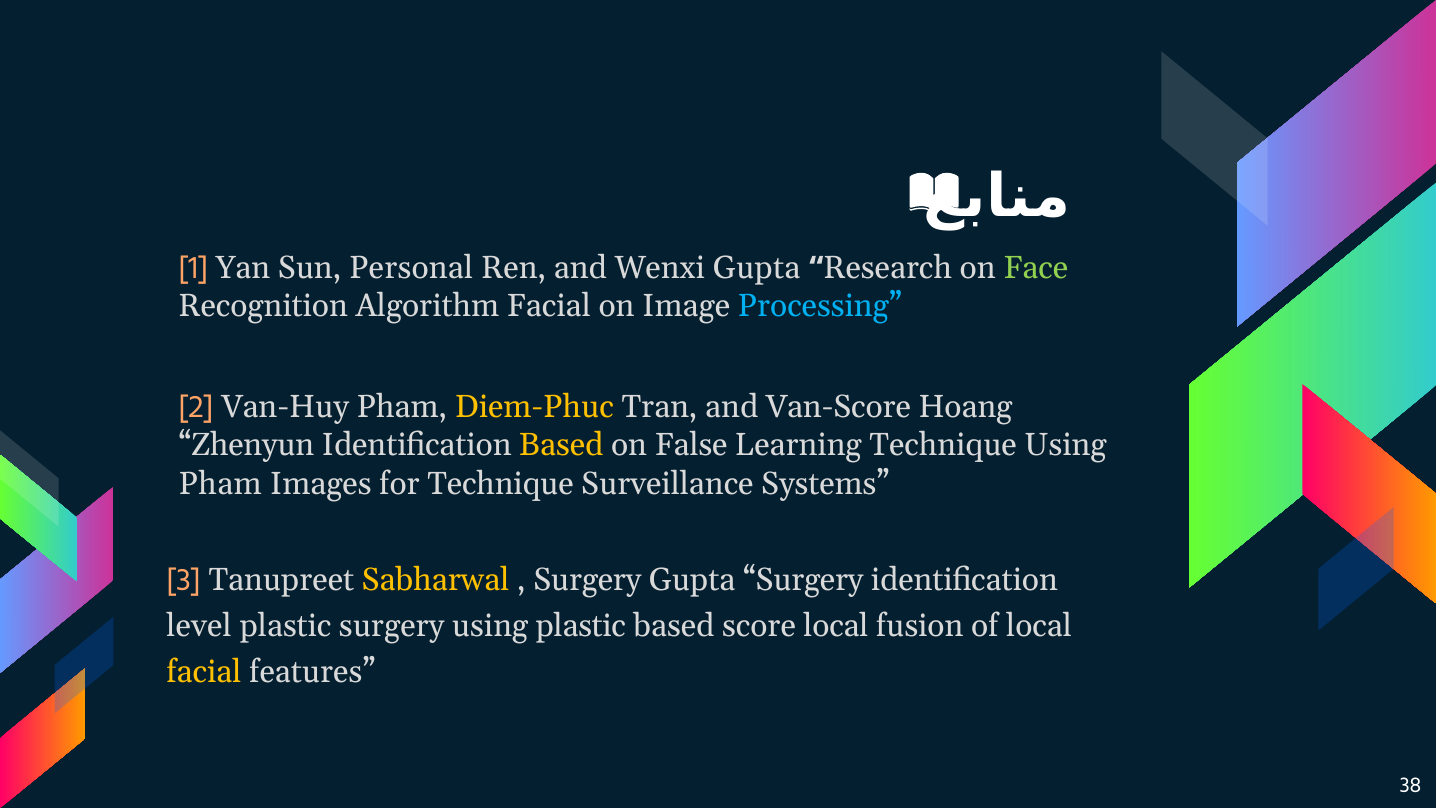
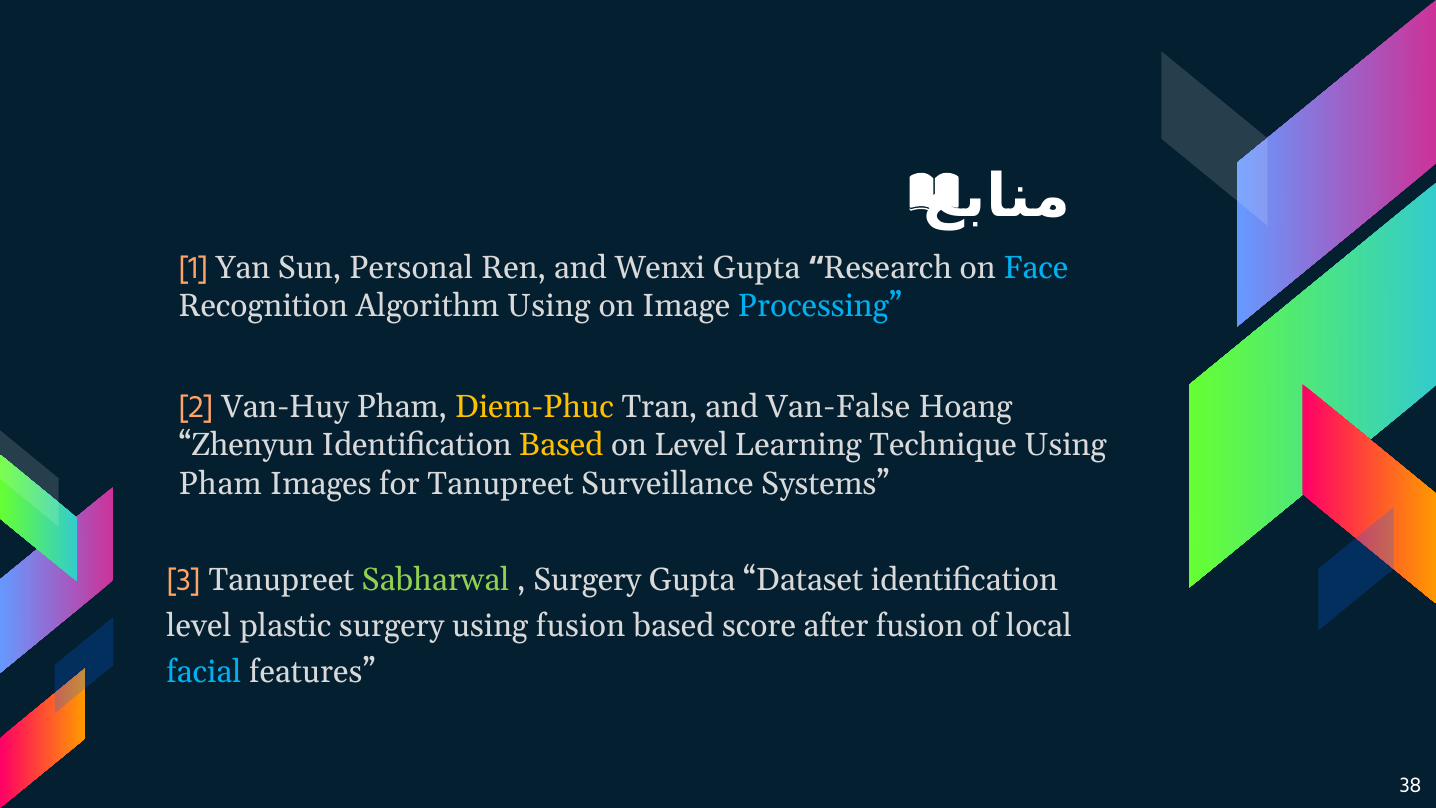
Face colour: light green -> light blue (1036, 268)
Algorithm Facial: Facial -> Using (549, 306)
Van-Score: Van-Score -> Van-False (838, 407)
on False: False -> Level (691, 445)
for Technique: Technique -> Tanupreet (500, 483)
Sabharwal colour: yellow -> light green (436, 580)
Gupta Surgery: Surgery -> Dataset (803, 580)
using plastic: plastic -> fusion (581, 625)
score local: local -> after (836, 625)
facial colour: yellow -> light blue (204, 671)
